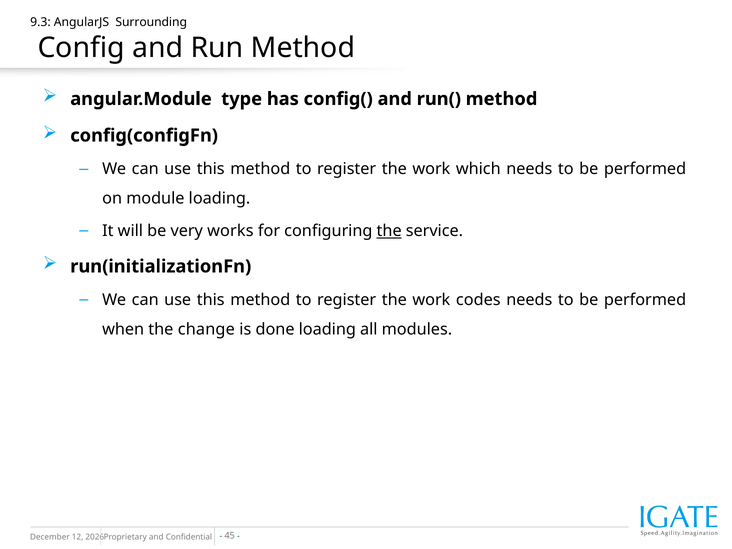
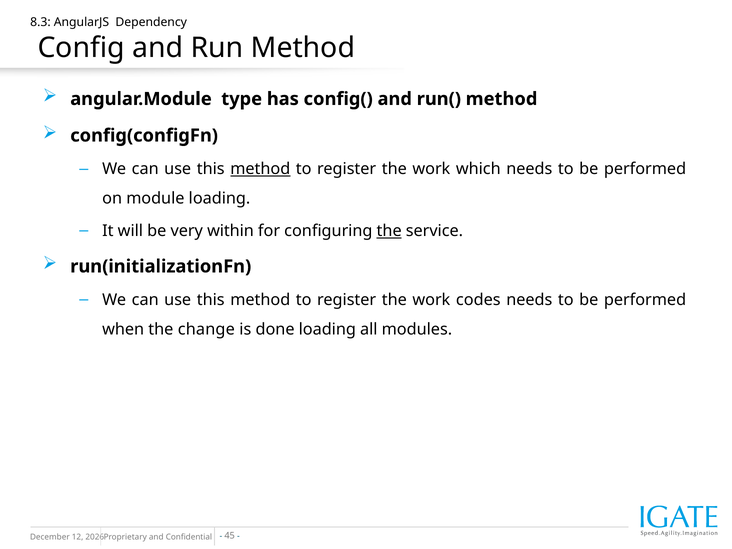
9.3: 9.3 -> 8.3 (40, 22)
Surrounding: Surrounding -> Dependency (151, 22)
method underline: none -> present (260, 169)
works: works -> within (230, 231)
